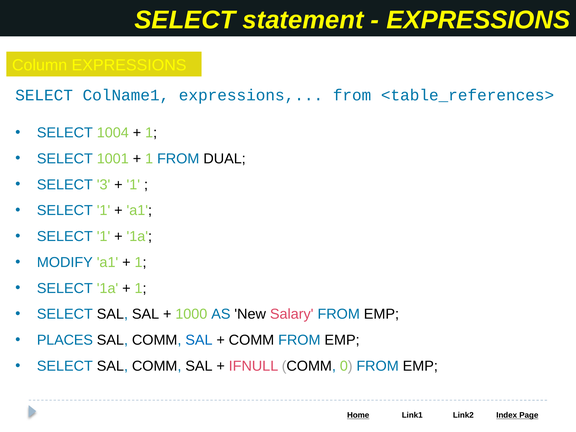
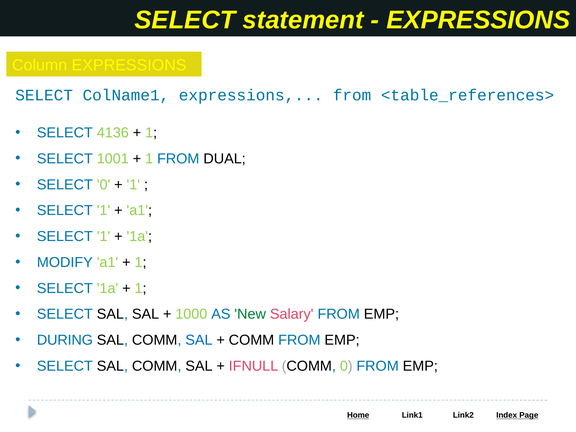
1004: 1004 -> 4136 (113, 133)
SELECT 3: 3 -> 0 (104, 185)
New colour: black -> green (250, 314)
PLACES: PLACES -> DURING (65, 340)
